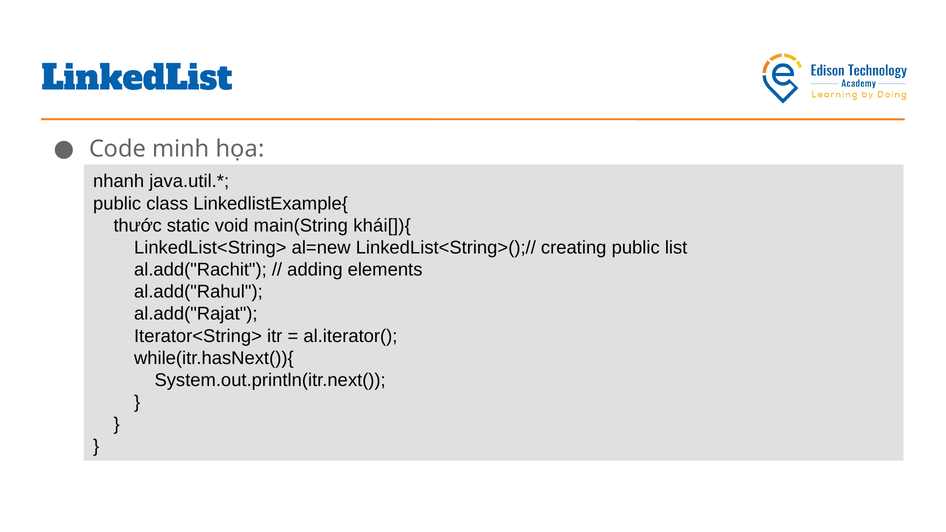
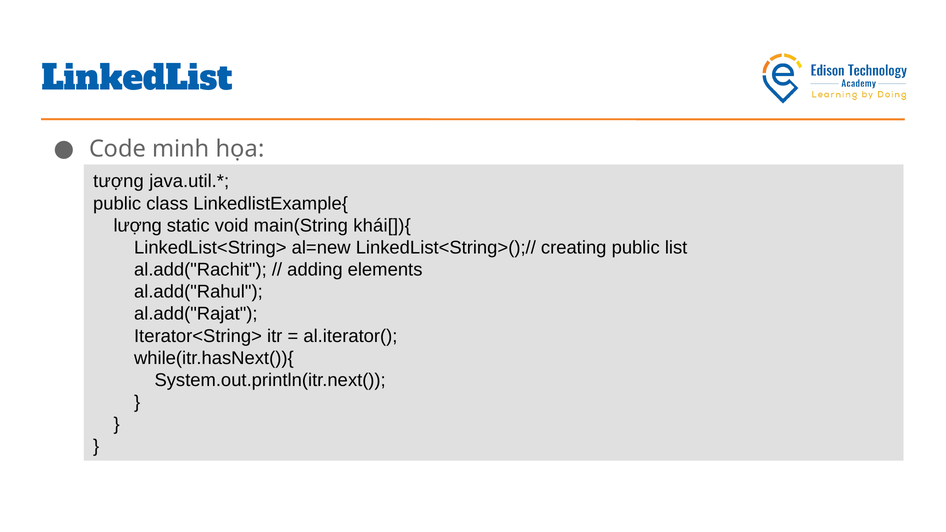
nhanh: nhanh -> tượng (119, 181)
thước: thước -> lượng (138, 226)
